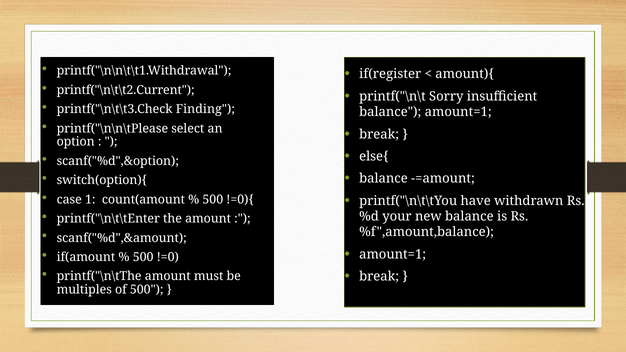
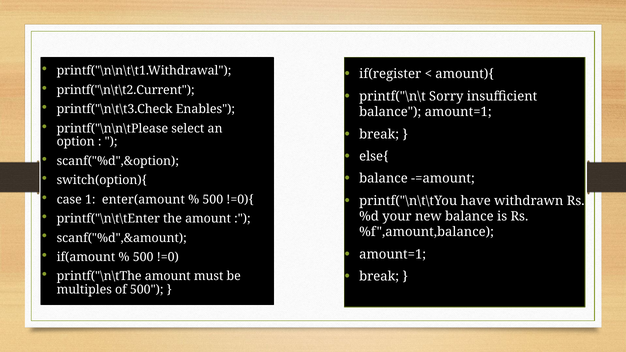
Finding: Finding -> Enables (205, 109)
count(amount: count(amount -> enter(amount (143, 200)
